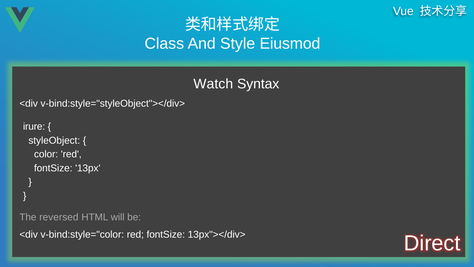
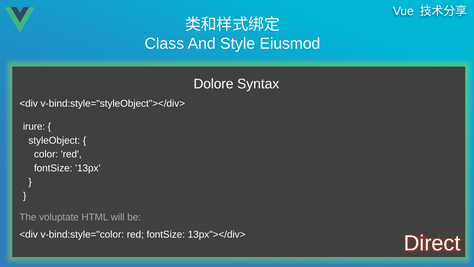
Watch: Watch -> Dolore (213, 84)
reversed: reversed -> voluptate (59, 217)
